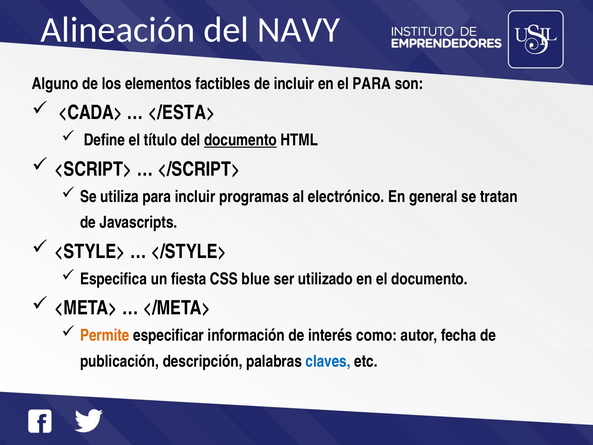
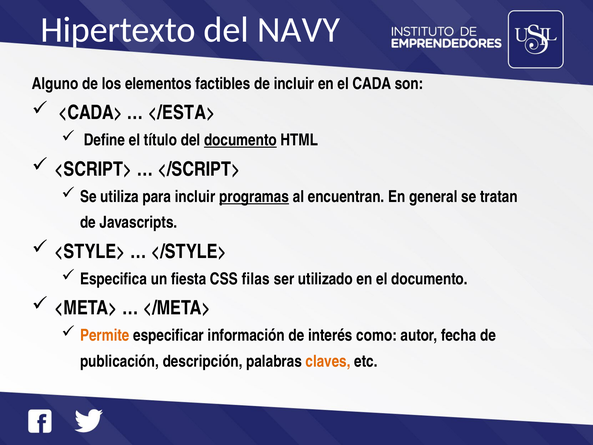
Alineación: Alineación -> Hipertexto (118, 30)
el PARA: PARA -> CADA (372, 84)
programas underline: none -> present (254, 197)
electrónico: electrónico -> encuentran (346, 197)
blue: blue -> filas (256, 279)
claves colour: blue -> orange (328, 361)
